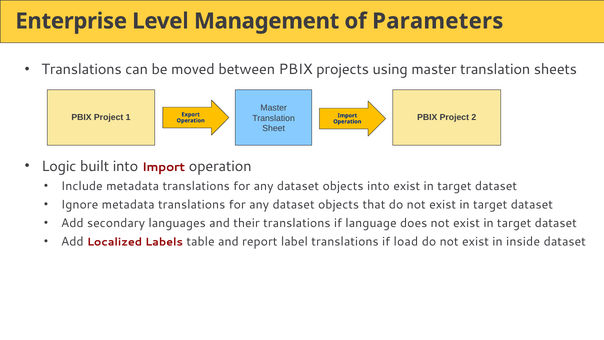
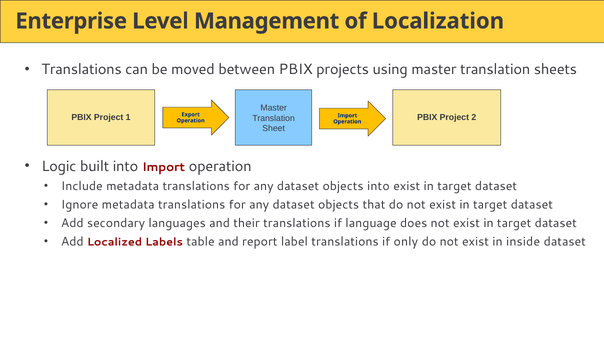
Parameters: Parameters -> Localization (438, 21)
load: load -> only (406, 242)
